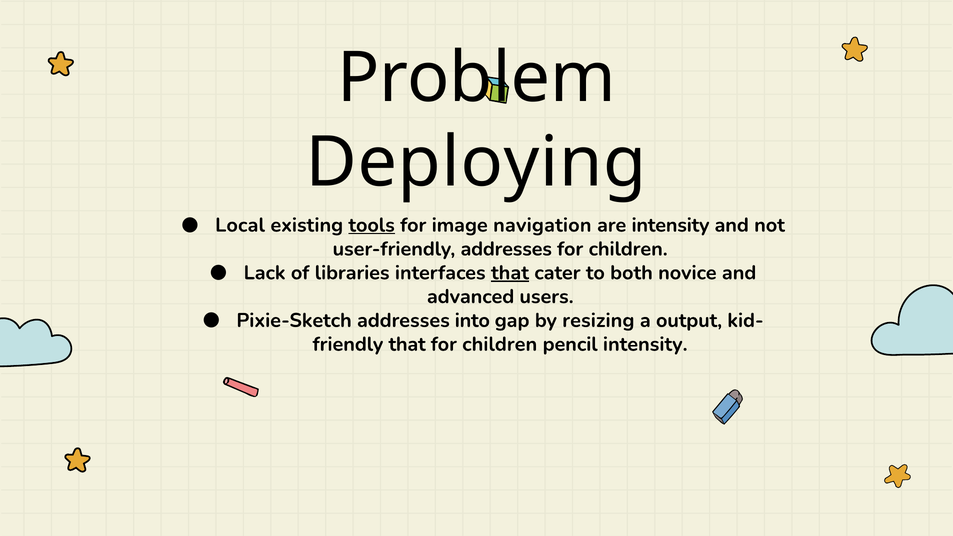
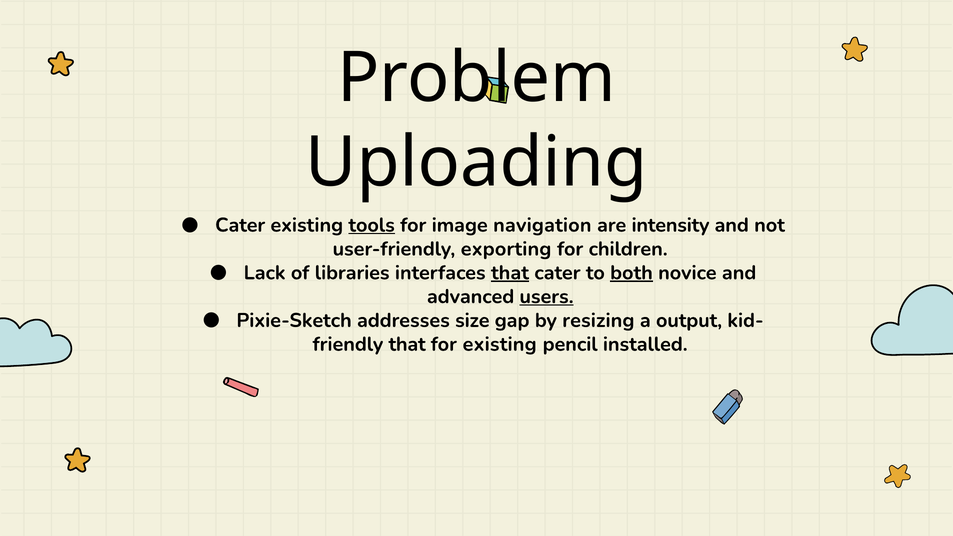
Deploying: Deploying -> Uploading (476, 162)
Local: Local -> Cater (240, 225)
user-friendly addresses: addresses -> exporting (506, 249)
both underline: none -> present (631, 273)
users underline: none -> present (547, 297)
into: into -> size (472, 320)
children: children -> existing (500, 344)
pencil intensity: intensity -> installed (645, 344)
